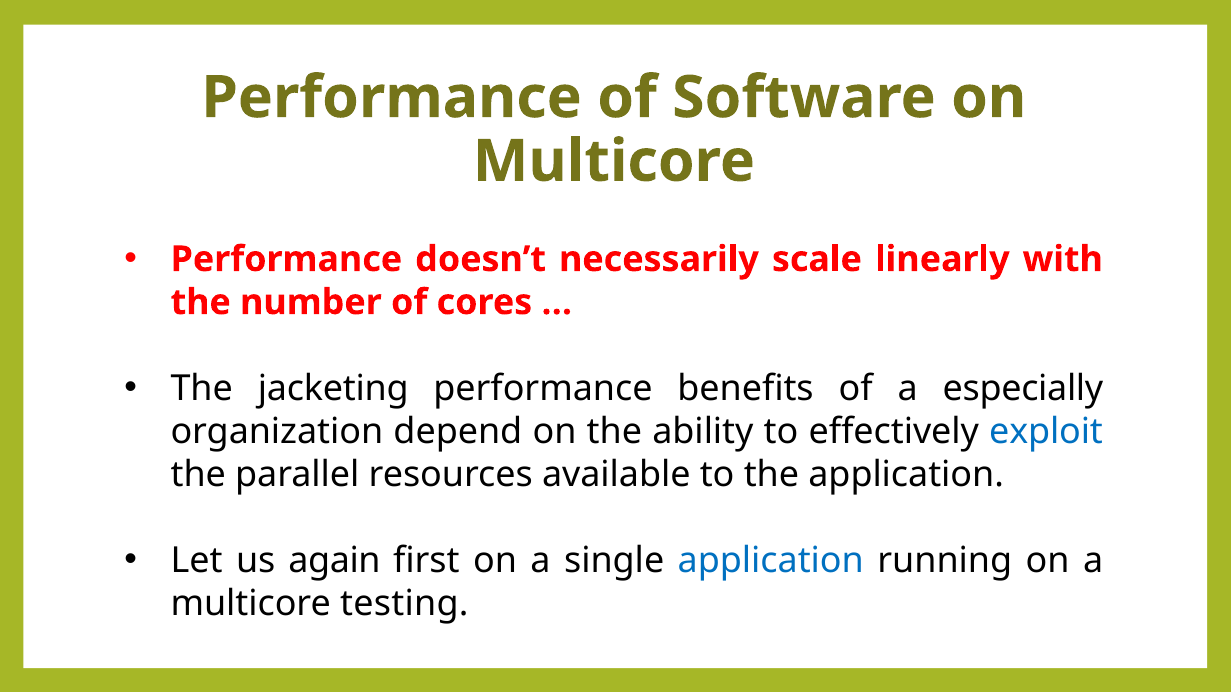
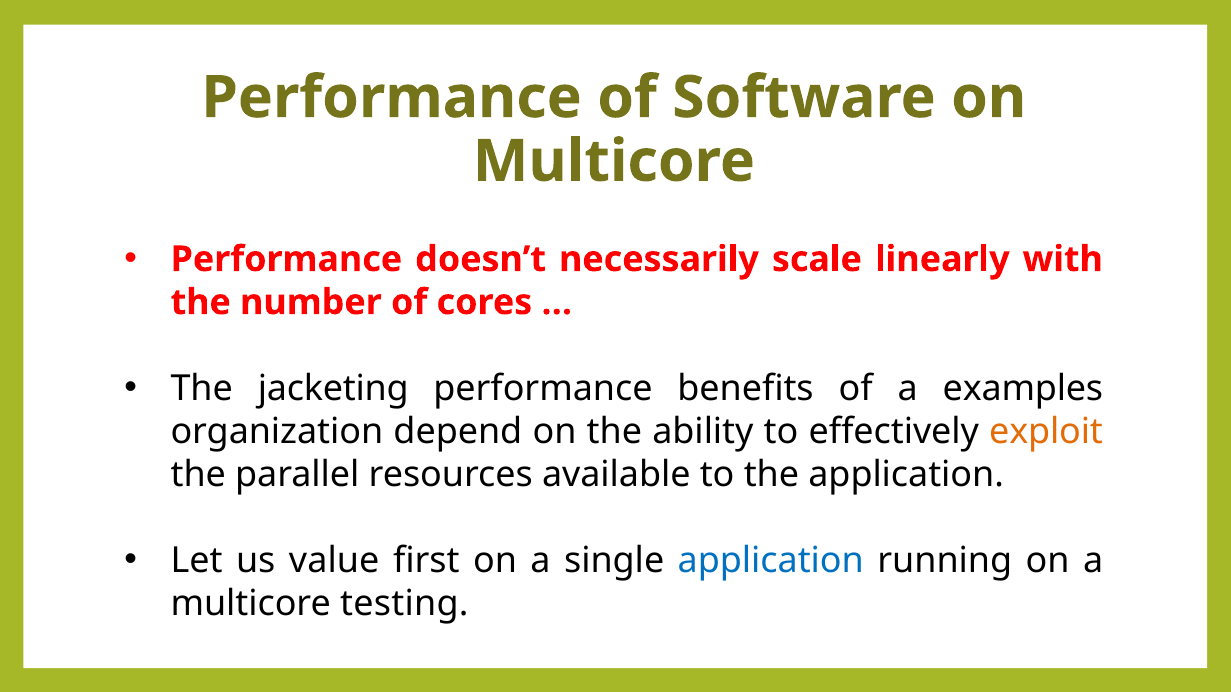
especially: especially -> examples (1023, 389)
exploit colour: blue -> orange (1046, 432)
again: again -> value (334, 561)
